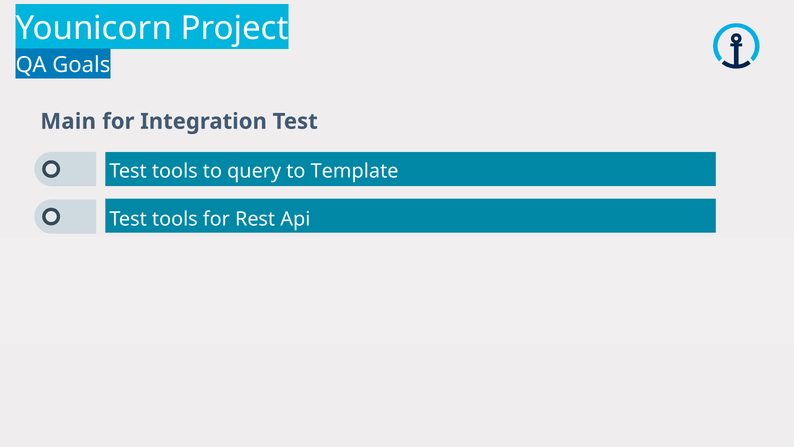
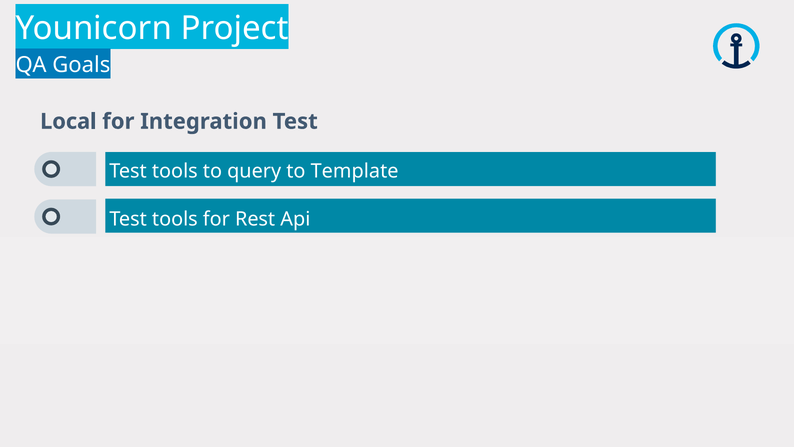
Main: Main -> Local (68, 121)
